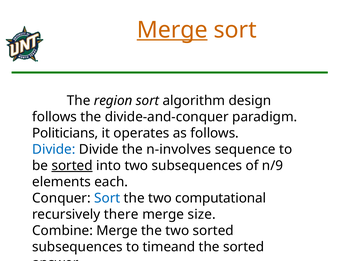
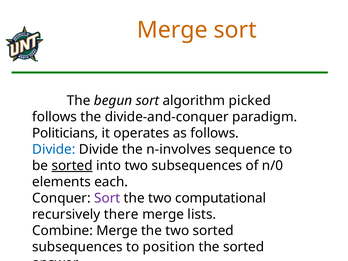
Merge underline: present -> none (172, 30)
region: region -> begun (113, 101)
design: design -> picked (250, 101)
n/9: n/9 -> n/0 (273, 166)
Sort colour: blue -> purple (107, 198)
size: size -> lists (202, 214)
timeand: timeand -> position (169, 247)
